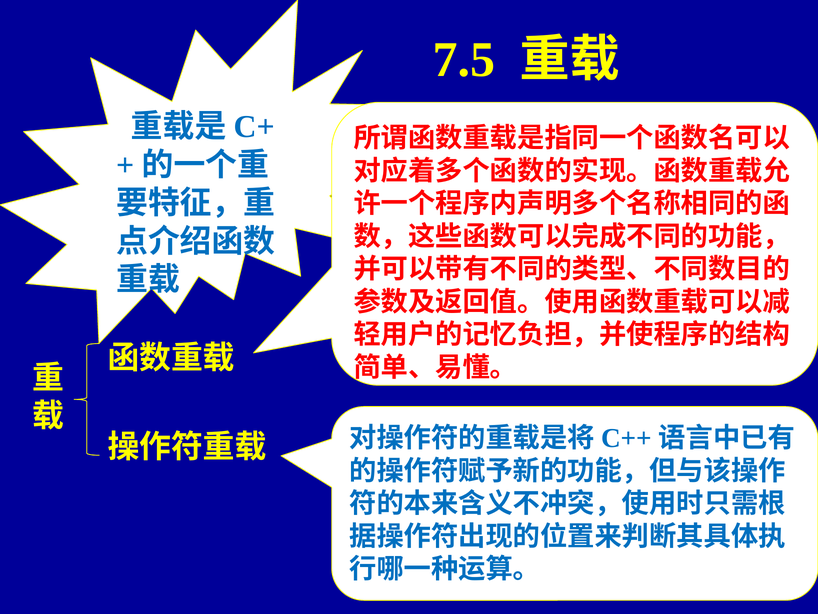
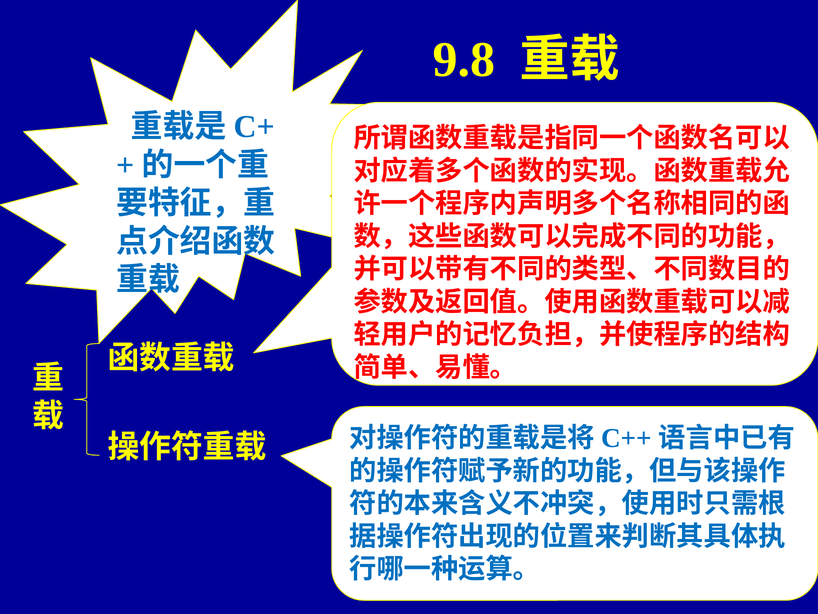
7.5: 7.5 -> 9.8 (464, 60)
